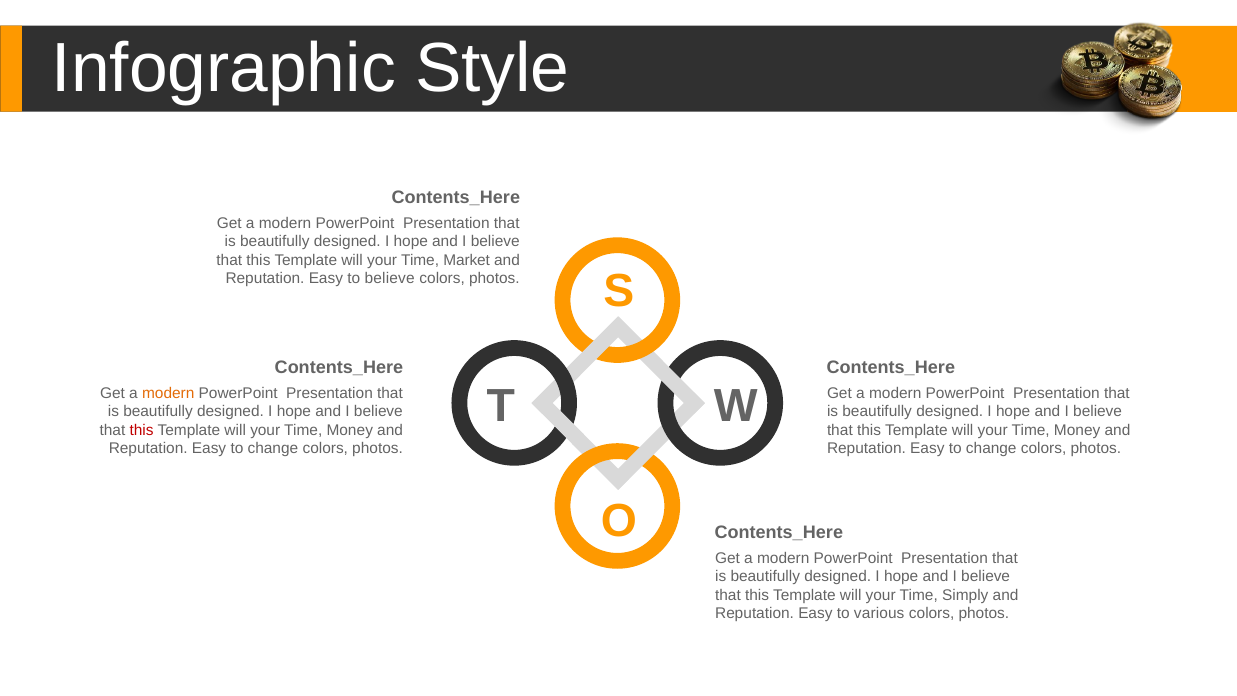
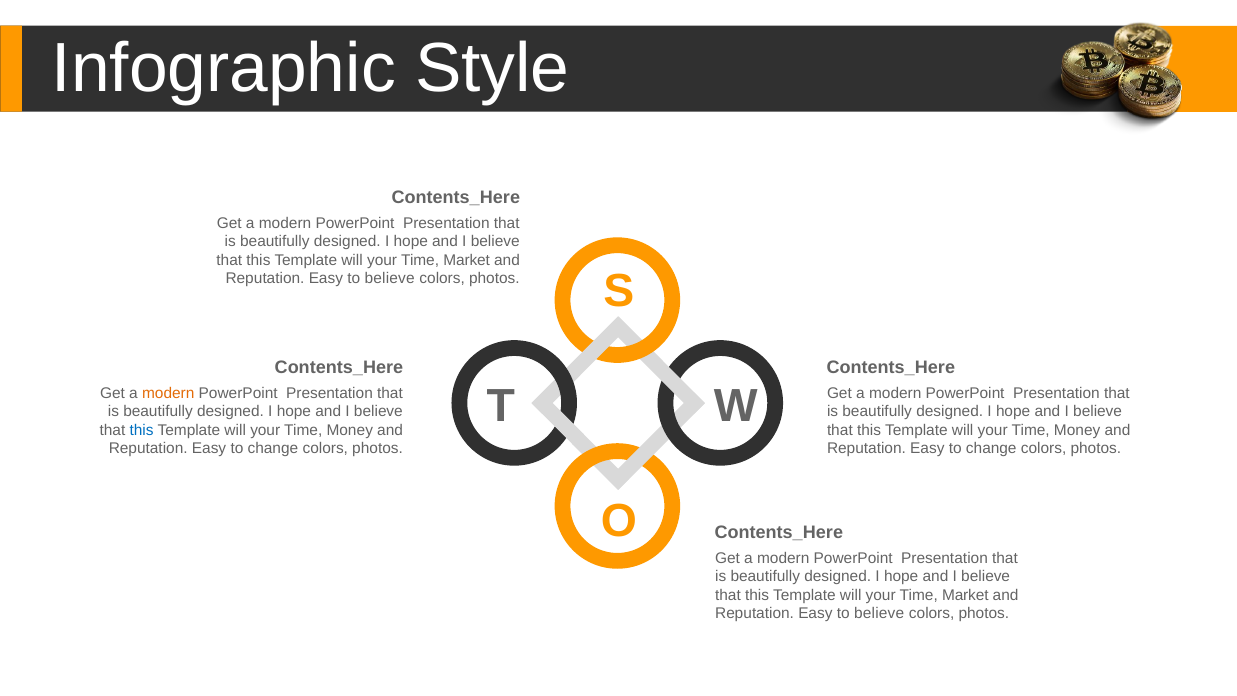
this colour: red -> blue (142, 430)
Simply: Simply -> Market (965, 595)
various: various -> believe (879, 614)
